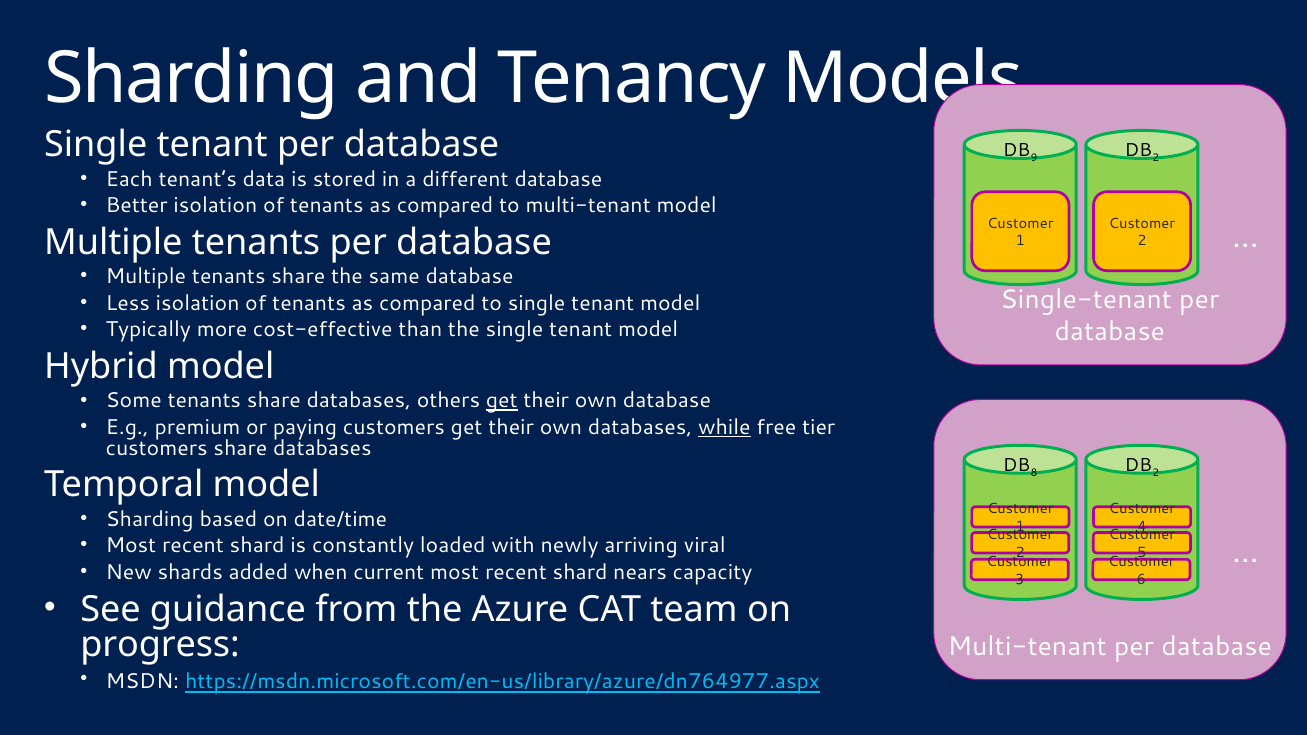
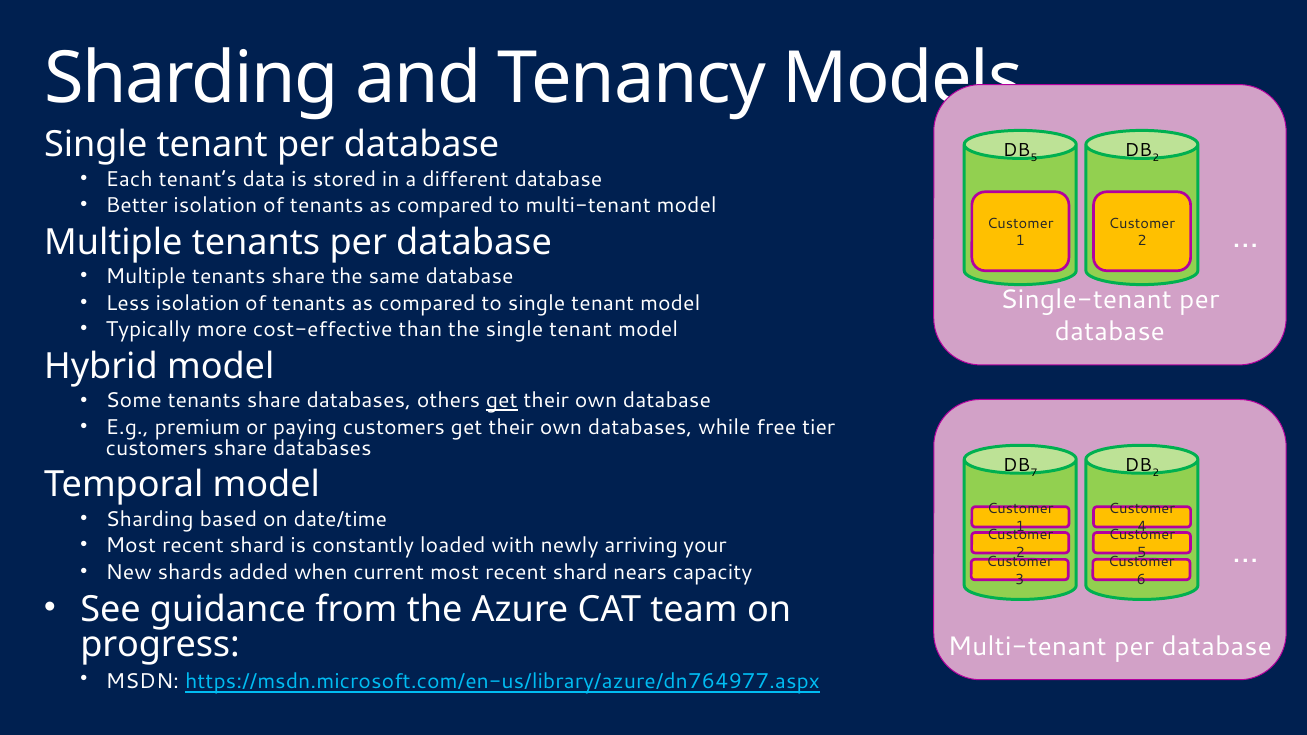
9: 9 -> 5 (1034, 158)
while underline: present -> none (724, 427)
8: 8 -> 7 (1034, 473)
viral: viral -> your (705, 546)
